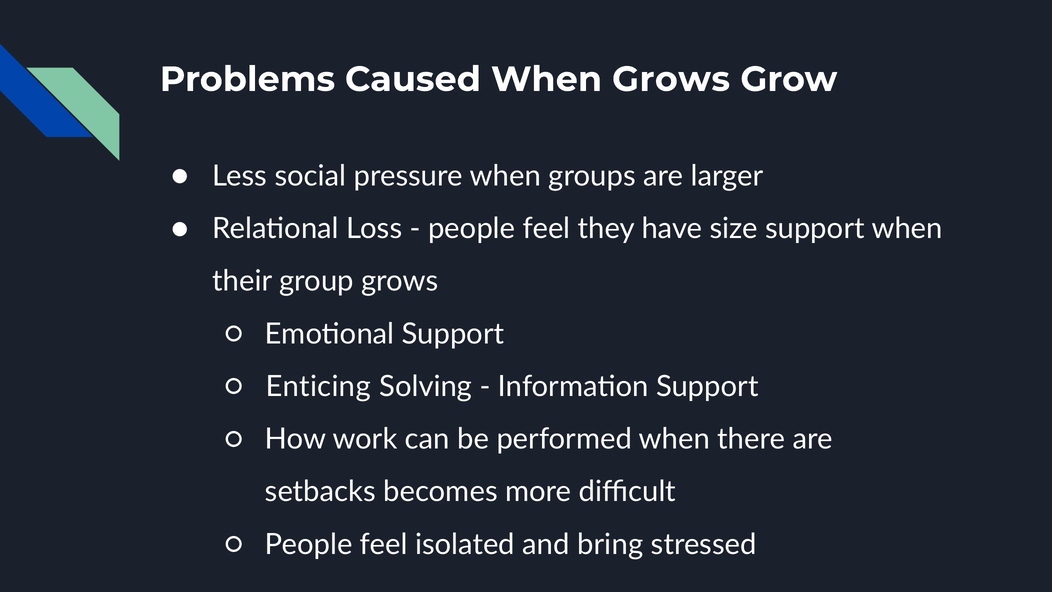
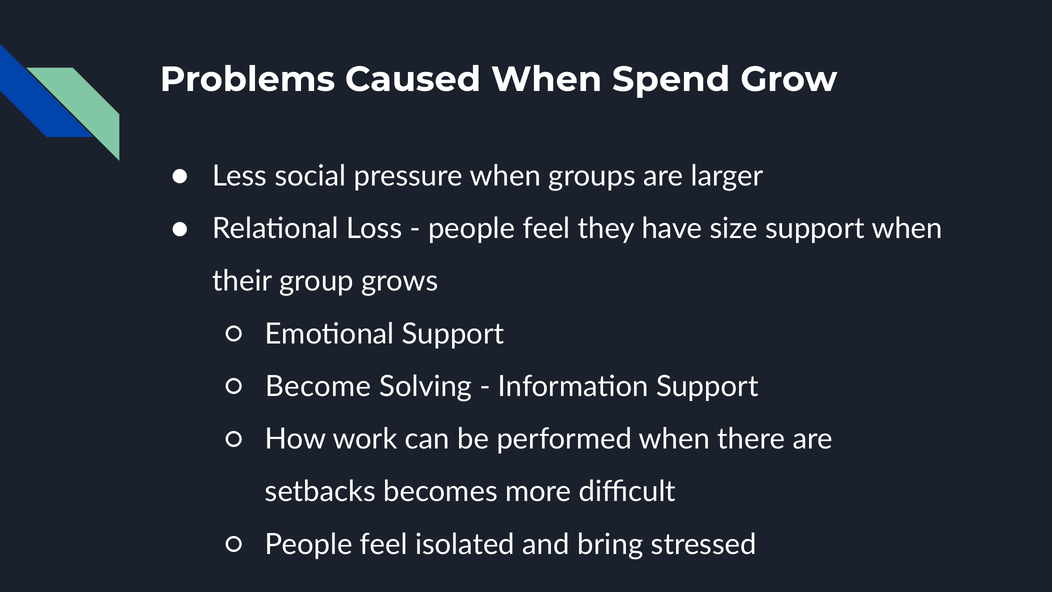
When Grows: Grows -> Spend (671, 79)
Enticing: Enticing -> Become (318, 386)
